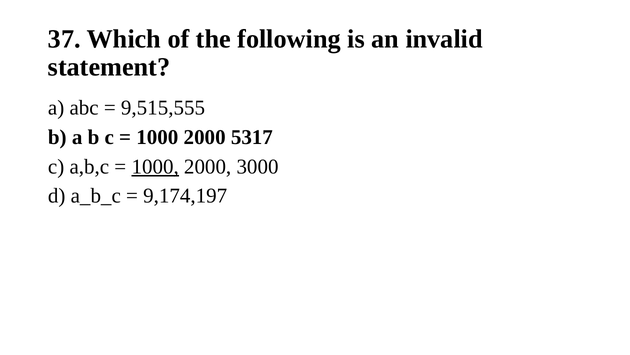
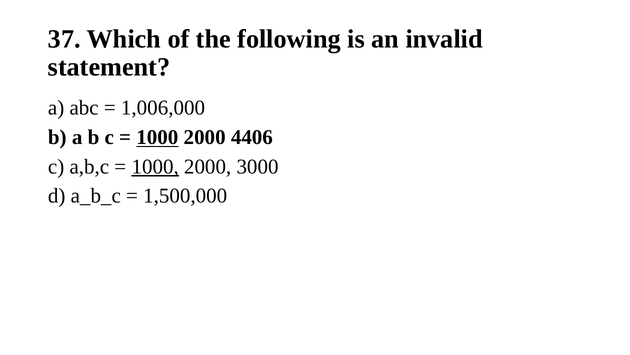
9,515,555: 9,515,555 -> 1,006,000 (163, 108)
1000 underline: none -> present (157, 137)
5317: 5317 -> 4406 (252, 137)
9,174,197: 9,174,197 -> 1,500,000 (185, 196)
